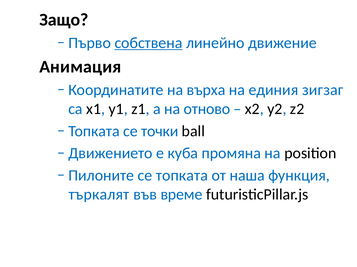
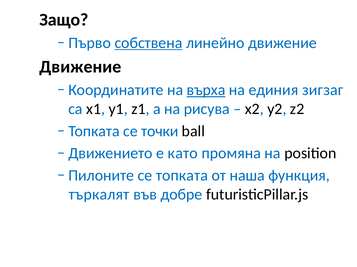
Анимация: Анимация -> Движение (80, 67)
върха underline: none -> present (206, 90)
отново: отново -> рисува (207, 109)
куба: куба -> като (183, 154)
време: време -> добре (181, 195)
